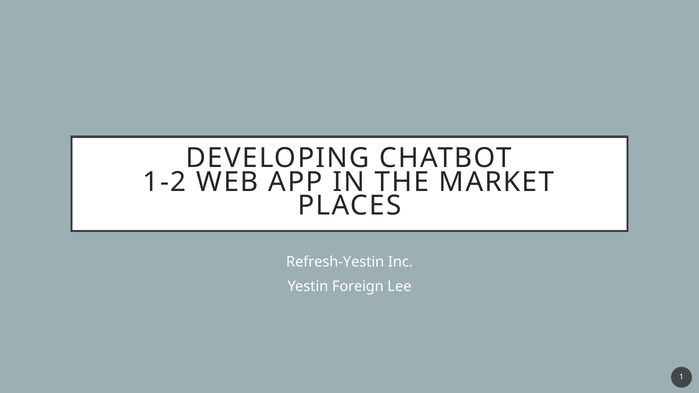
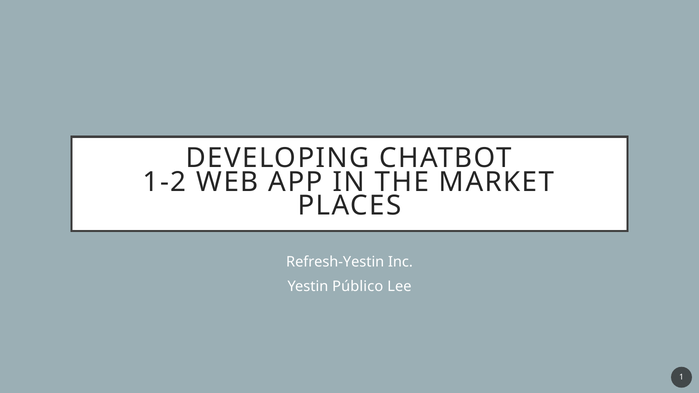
Foreign: Foreign -> Público (358, 287)
